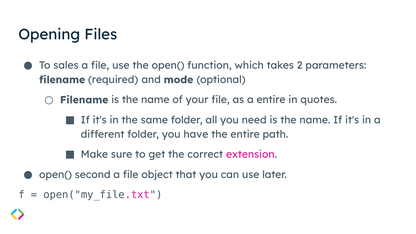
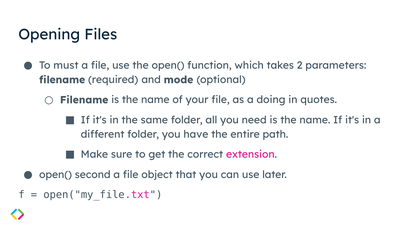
sales: sales -> must (66, 65)
a entire: entire -> doing (271, 100)
